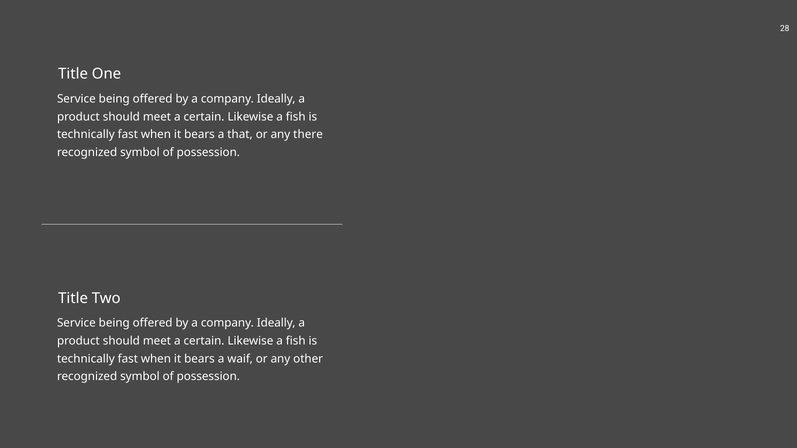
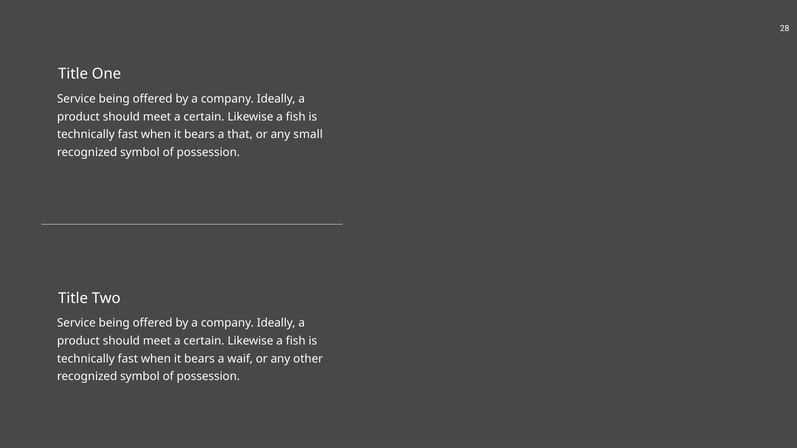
there: there -> small (308, 135)
